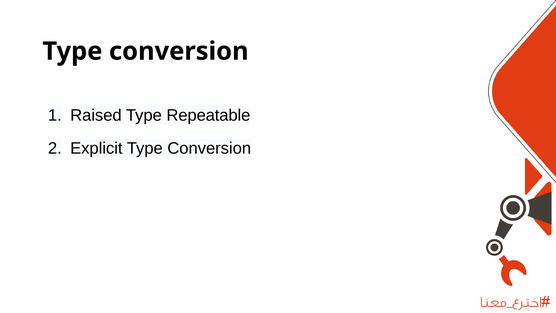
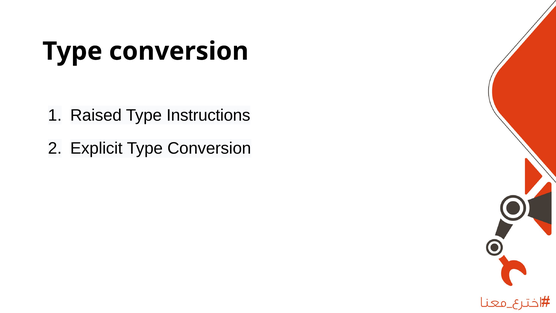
Repeatable: Repeatable -> Instructions (208, 115)
